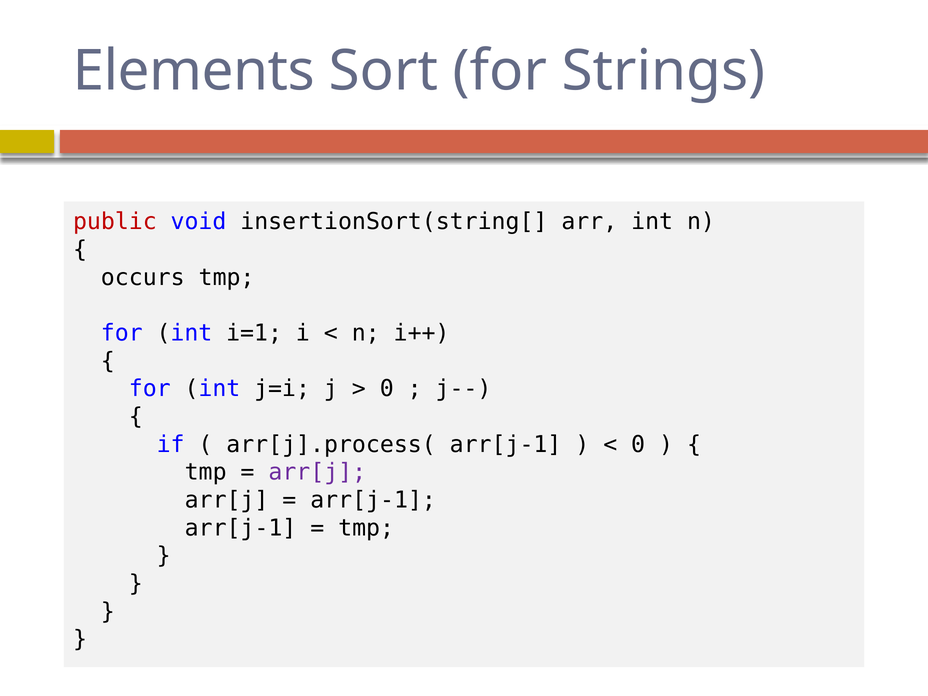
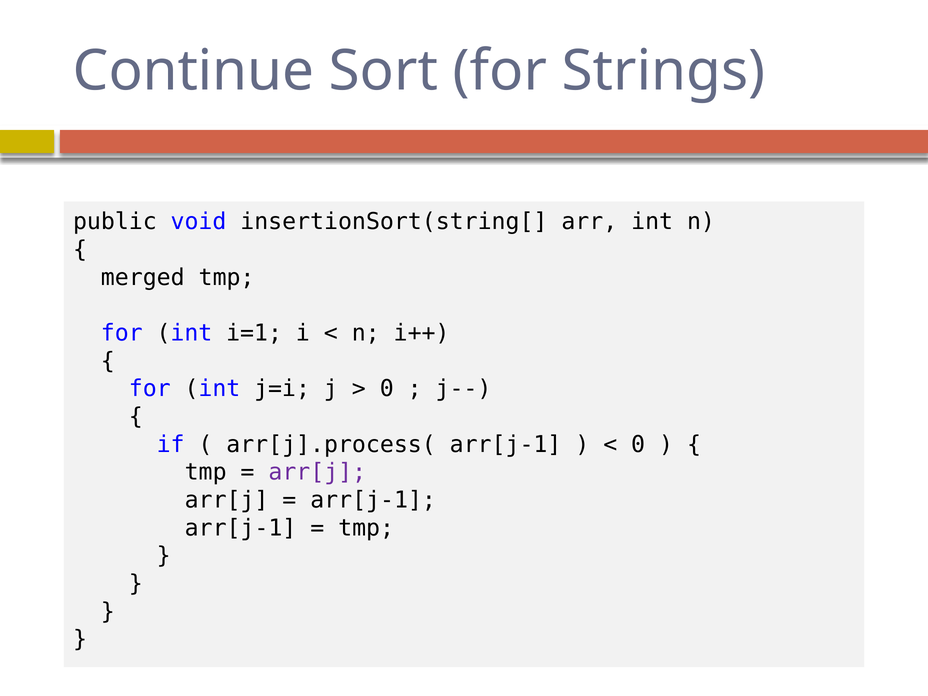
Elements: Elements -> Continue (194, 71)
public colour: red -> black (115, 222)
occurs: occurs -> merged (143, 277)
